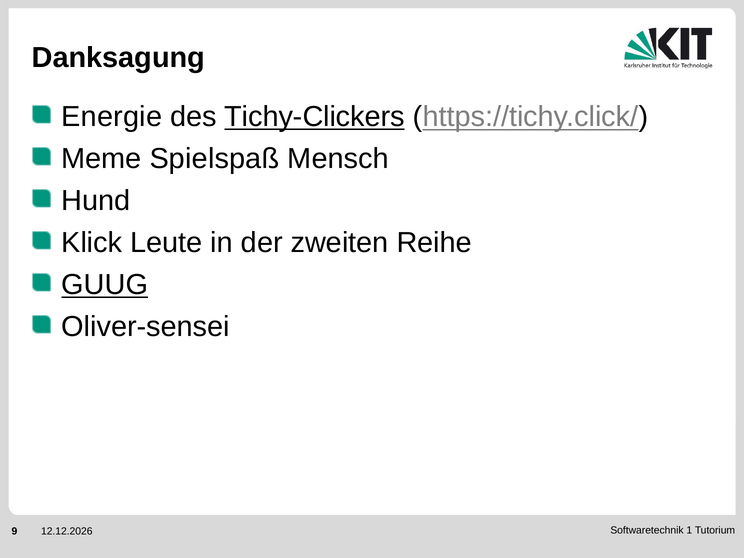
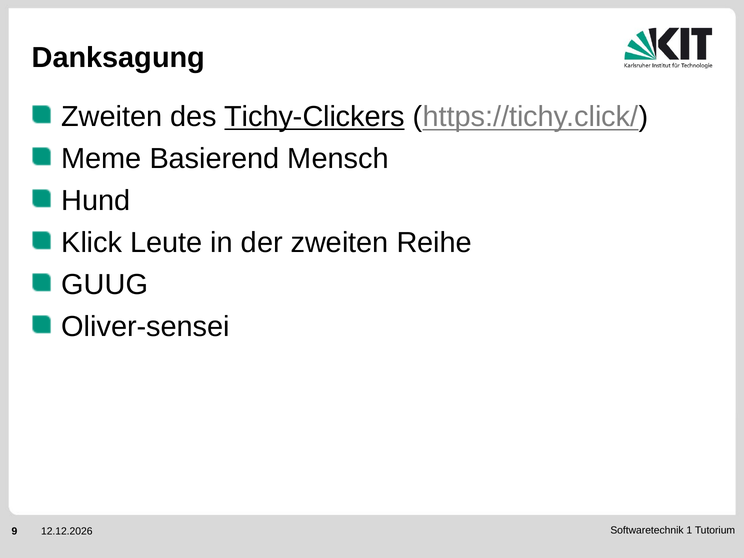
Energie: Energie -> Zweiten (112, 117)
Spielspaß: Spielspaß -> Basierend (215, 159)
GUUG underline: present -> none (105, 285)
